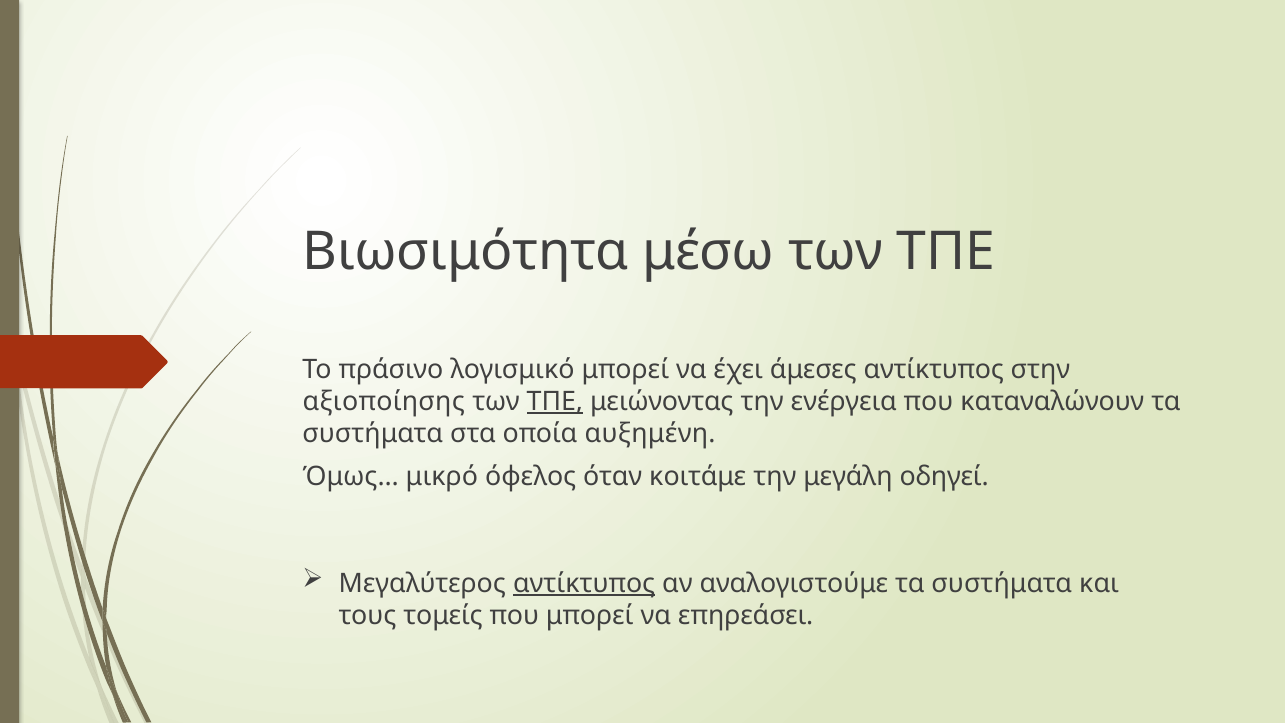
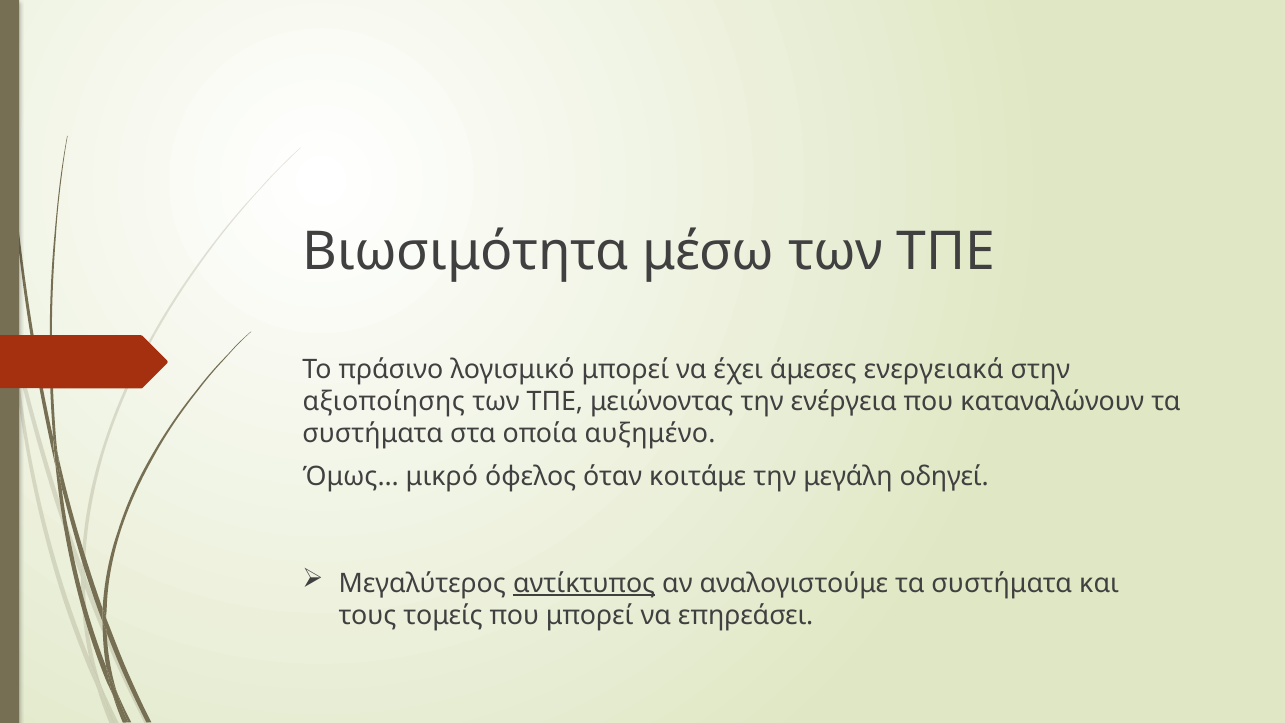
άμεσες αντίκτυπος: αντίκτυπος -> ενεργειακά (934, 369)
ΤΠΕ underline: present -> none (555, 401)
αυξημένη: αυξημένη -> αυξημένο (650, 433)
